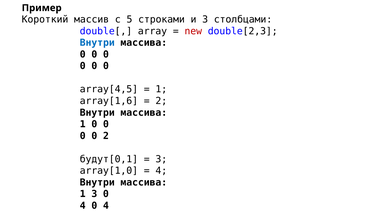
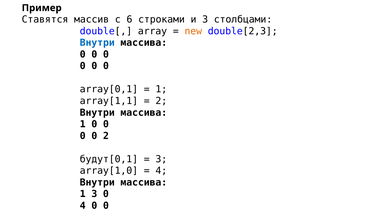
Короткий: Короткий -> Ставятся (45, 20)
5: 5 -> 6 (129, 20)
new colour: red -> orange (193, 31)
array[4,5: array[4,5 -> array[0,1 (109, 89)
array[1,6: array[1,6 -> array[1,1 (109, 101)
4 0 4: 4 -> 0 (106, 205)
